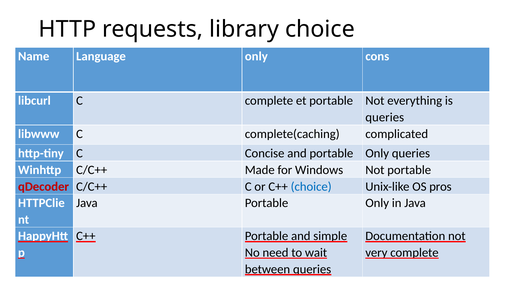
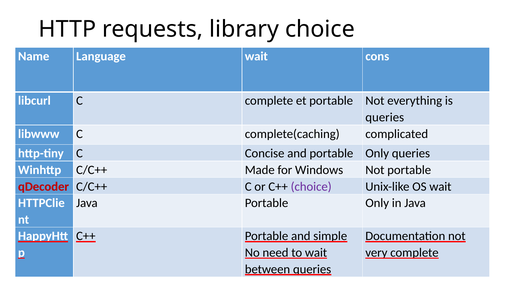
Language only: only -> wait (256, 56)
choice colour: blue -> purple (311, 187)
OS pros: pros -> wait (440, 187)
